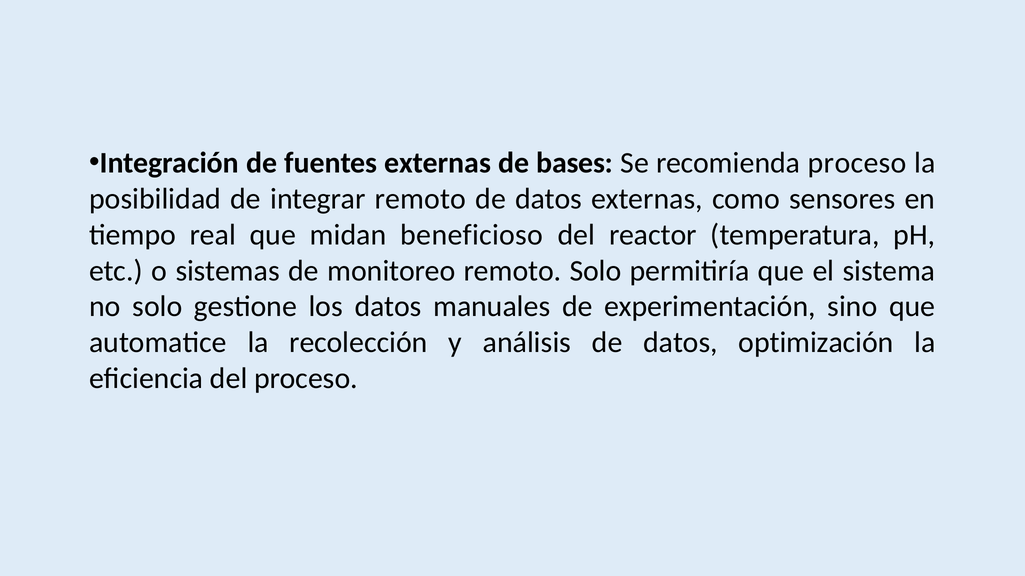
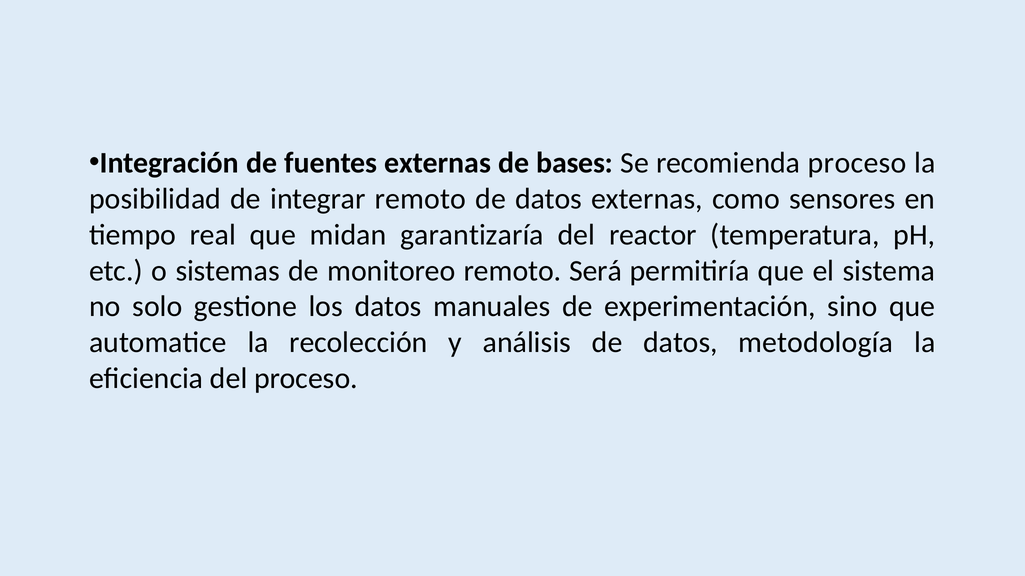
beneficioso: beneficioso -> garantizaría (472, 235)
remoto Solo: Solo -> Será (596, 271)
optimización: optimización -> metodología (816, 343)
